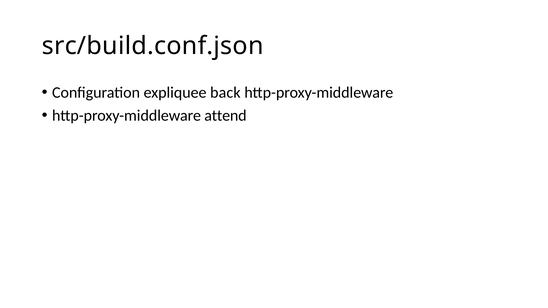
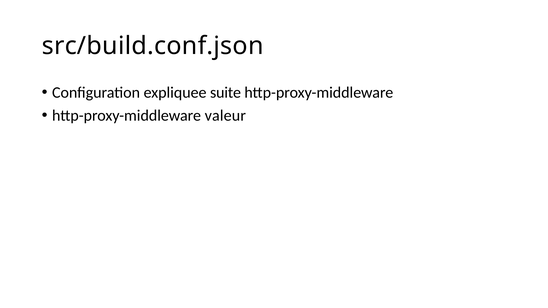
back: back -> suite (226, 93)
attend: attend -> valeur (225, 116)
